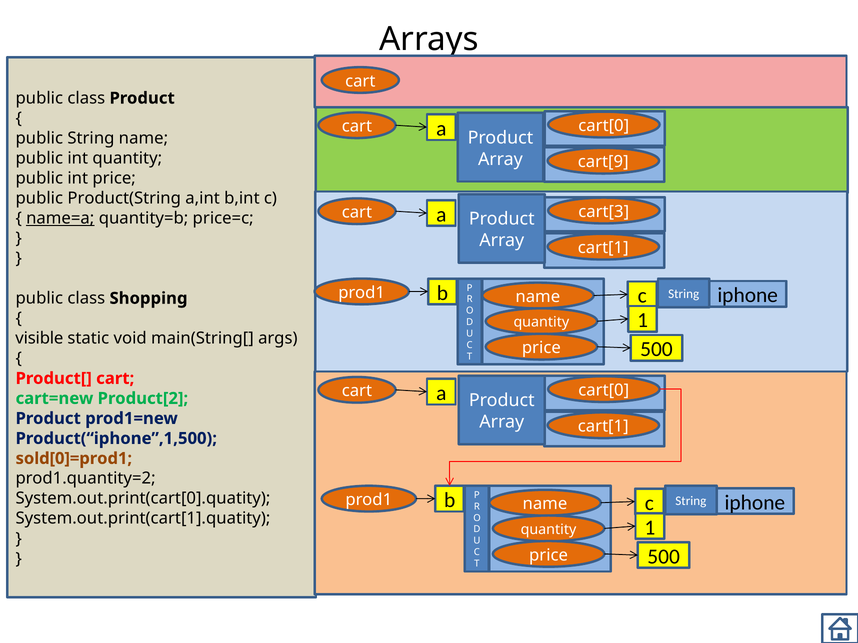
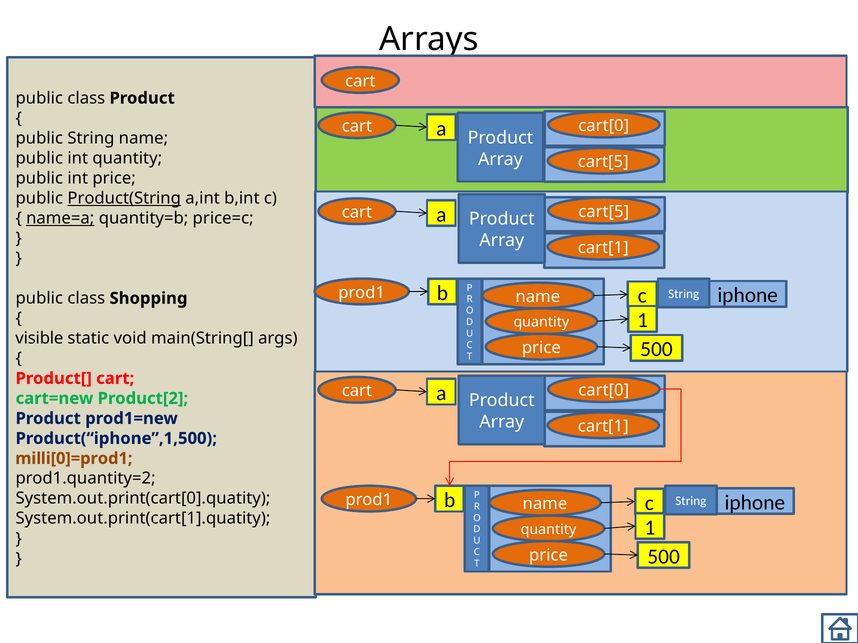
cart[9: cart[9 -> cart[5 (603, 162)
Product(String underline: none -> present (124, 198)
a cart[3: cart[3 -> cart[5 (604, 212)
sold[0]=prod1: sold[0]=prod1 -> milli[0]=prod1 (74, 459)
